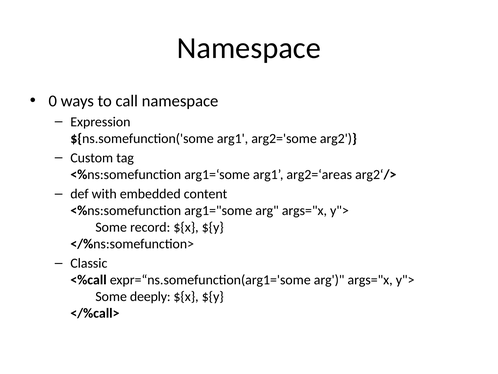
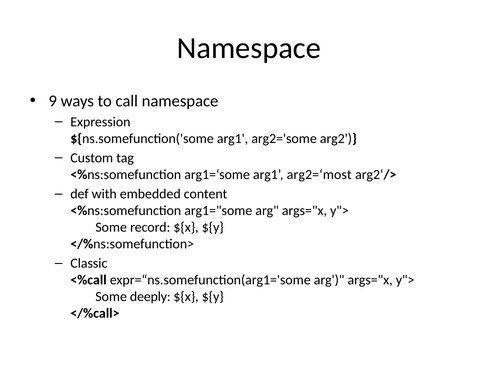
0: 0 -> 9 (53, 101)
arg2=‘areas: arg2=‘areas -> arg2=‘most (319, 174)
